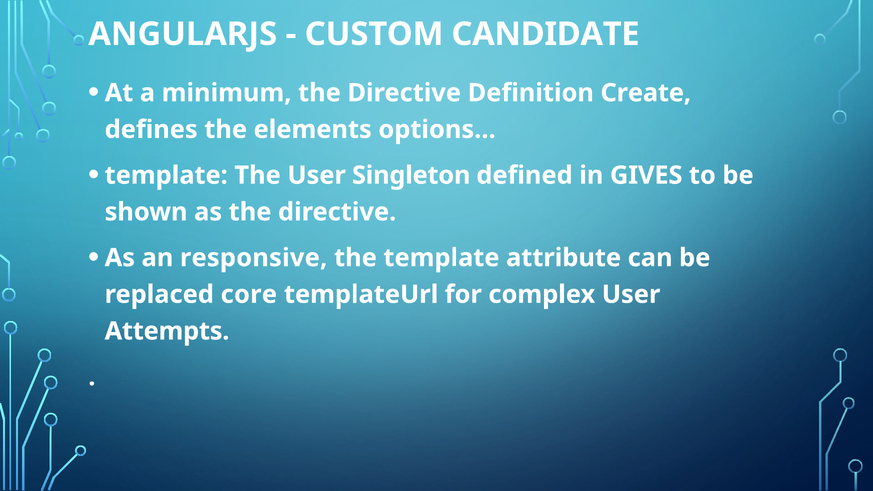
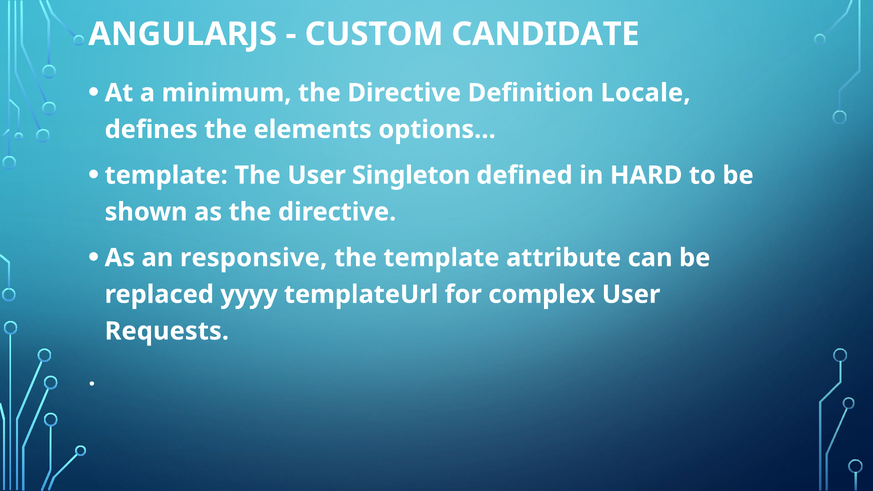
Create: Create -> Locale (646, 93)
GIVES: GIVES -> HARD (646, 175)
core: core -> yyyy (249, 295)
Attempts: Attempts -> Requests (167, 331)
